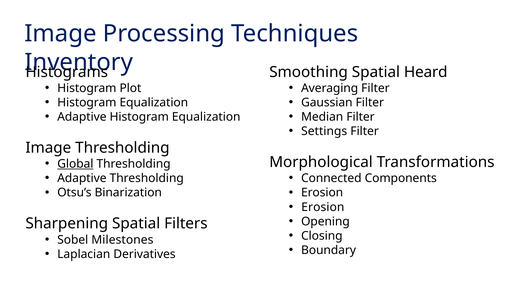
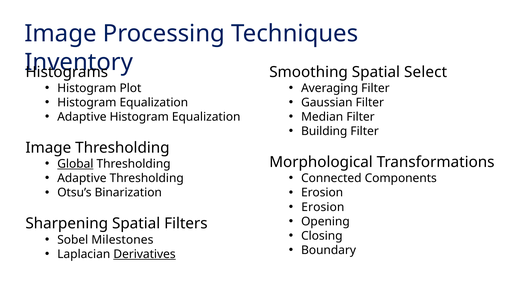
Heard: Heard -> Select (426, 72)
Settings: Settings -> Building (324, 131)
Derivatives underline: none -> present (145, 254)
